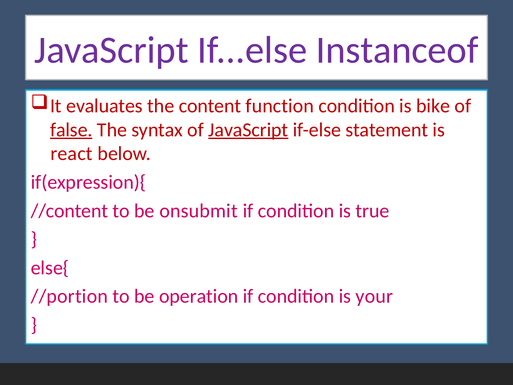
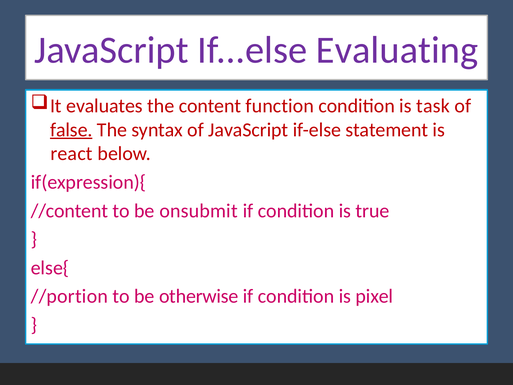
Instanceof: Instanceof -> Evaluating (397, 50)
bike: bike -> task (433, 106)
JavaScript underline: present -> none (248, 130)
operation: operation -> otherwise (199, 296)
your: your -> pixel (374, 296)
